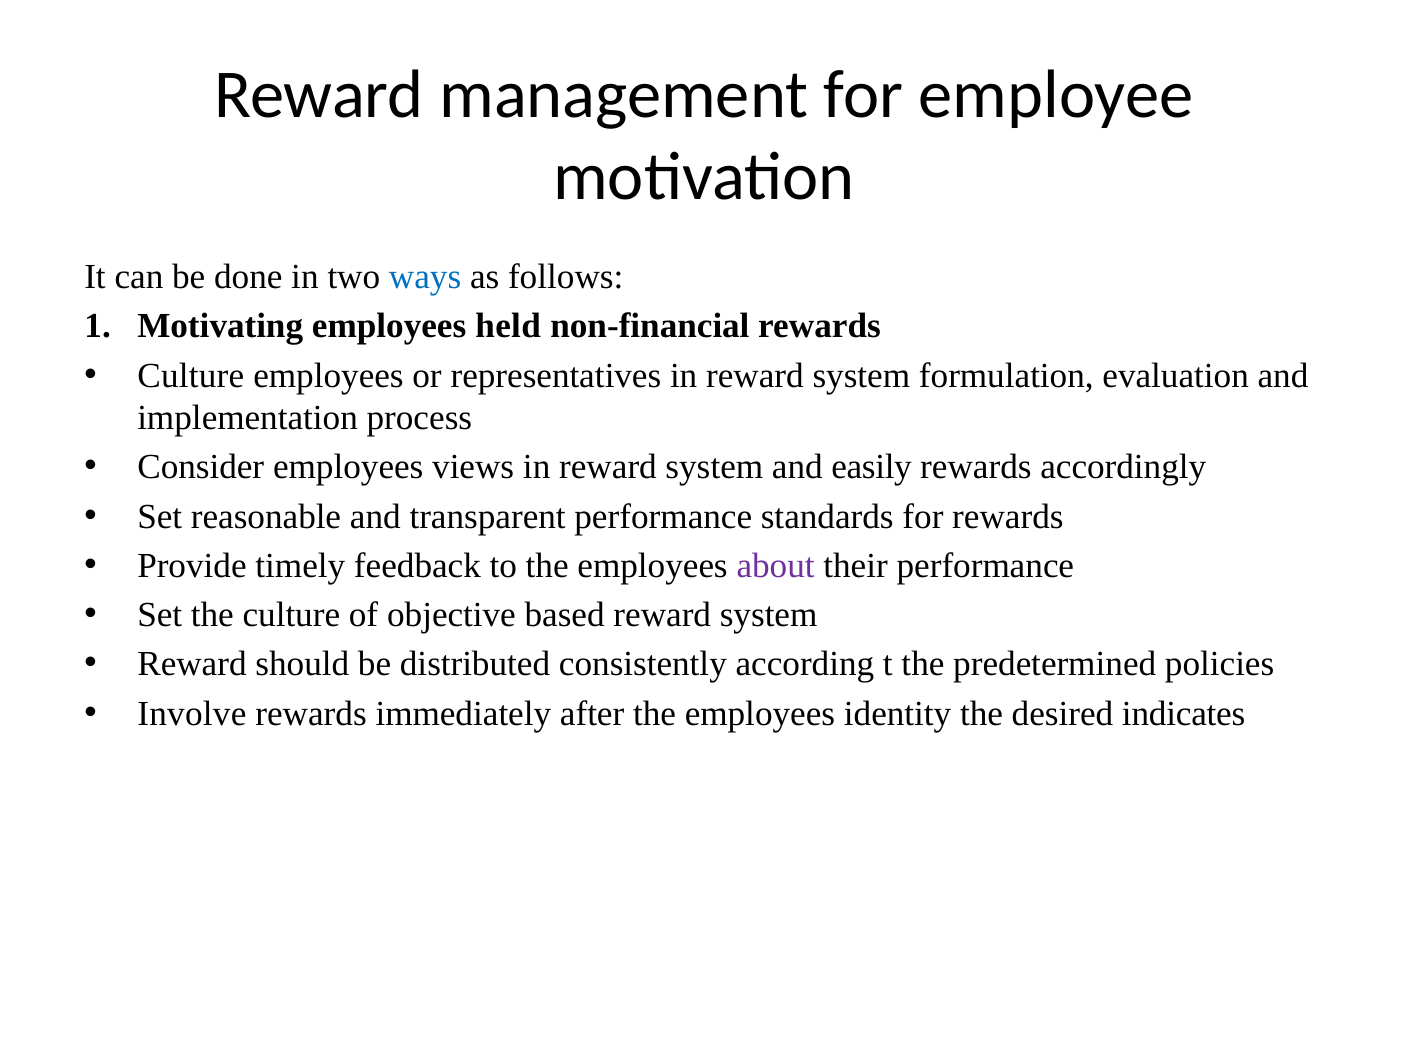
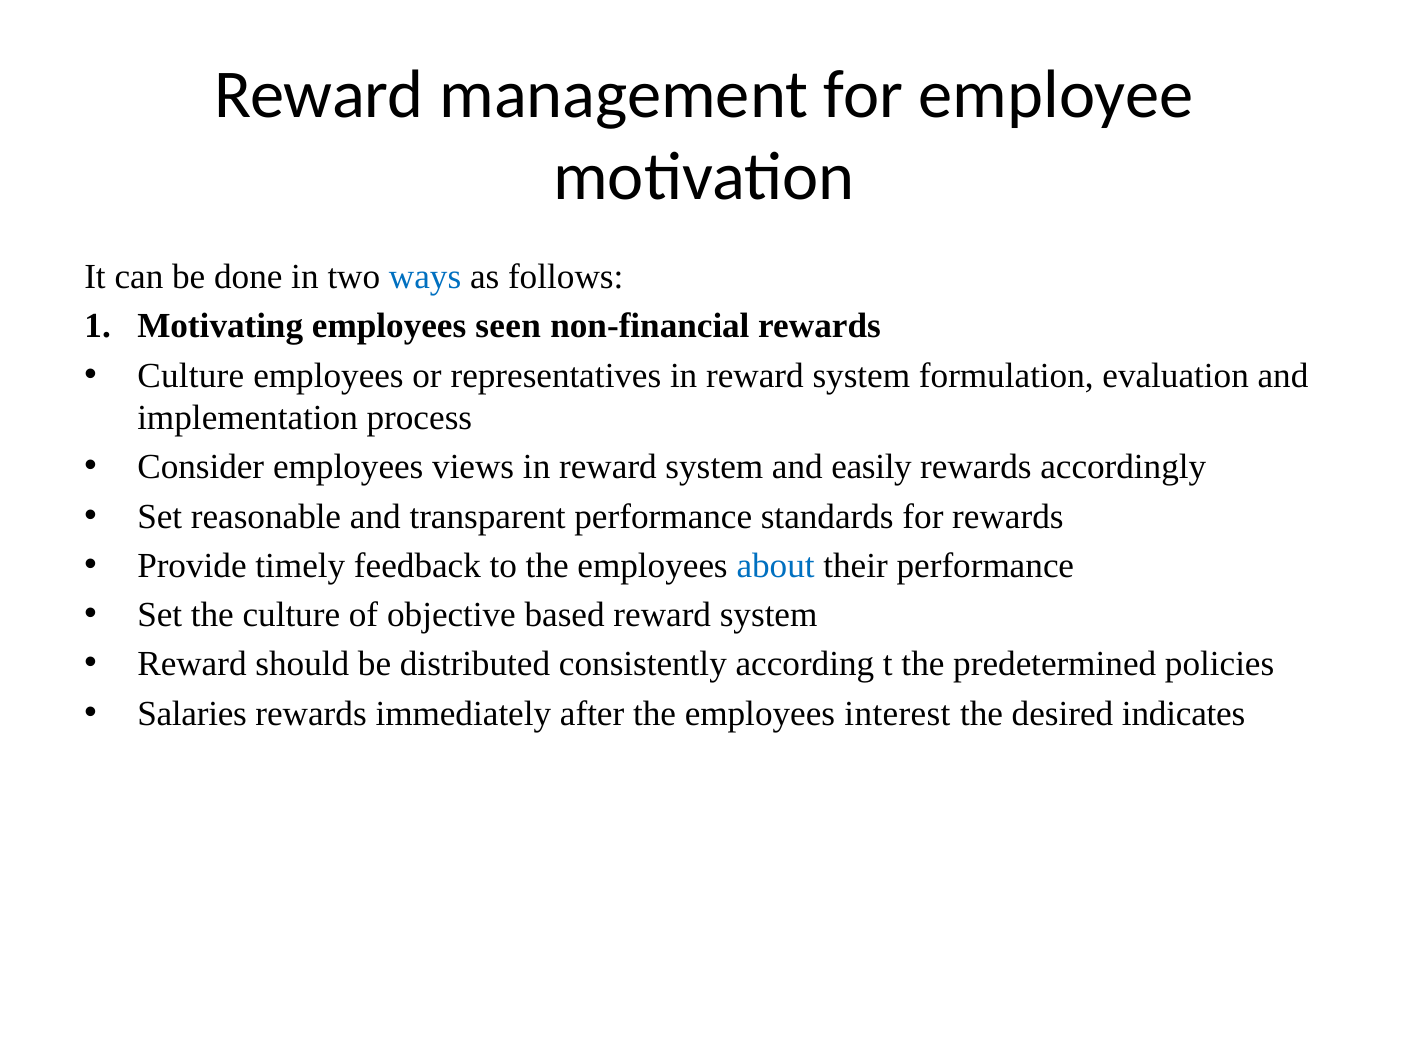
held: held -> seen (508, 326)
about colour: purple -> blue (776, 566)
Involve: Involve -> Salaries (192, 714)
identity: identity -> interest (897, 714)
